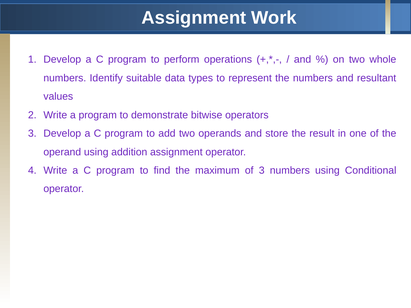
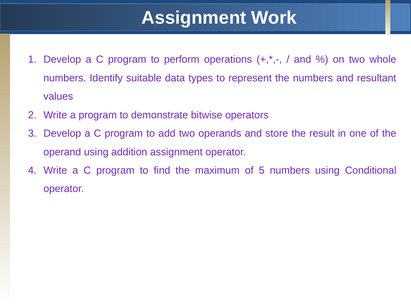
of 3: 3 -> 5 (262, 171)
